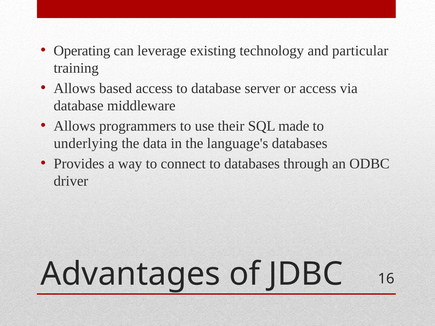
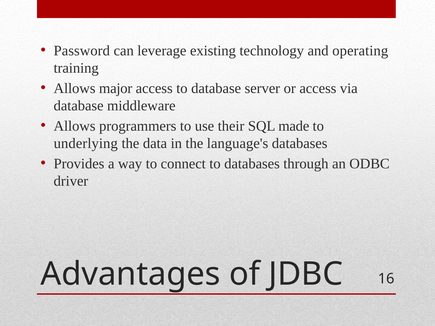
Operating: Operating -> Password (82, 51)
particular: particular -> operating (360, 51)
based: based -> major (116, 88)
